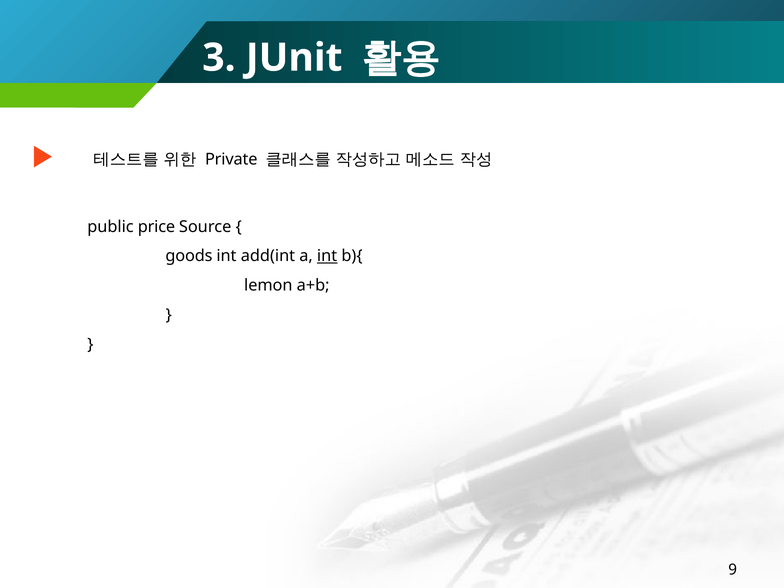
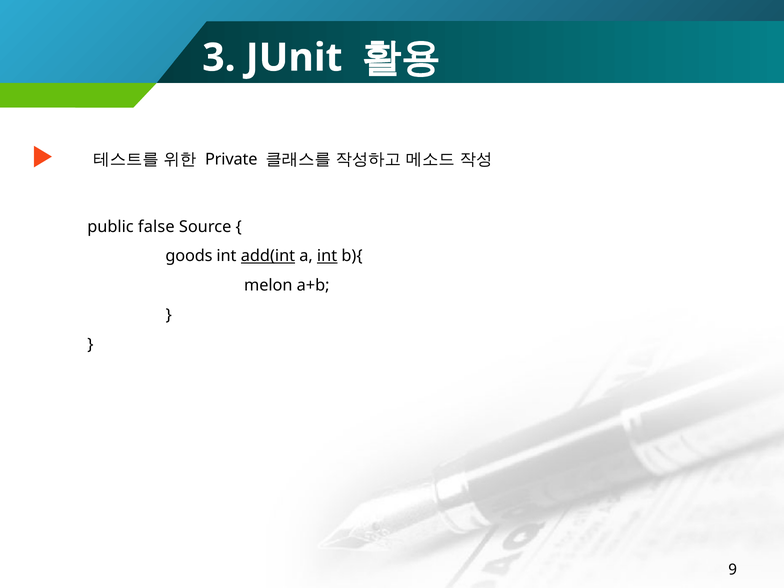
price: price -> false (156, 227)
add(int underline: none -> present (268, 256)
lemon: lemon -> melon (268, 285)
